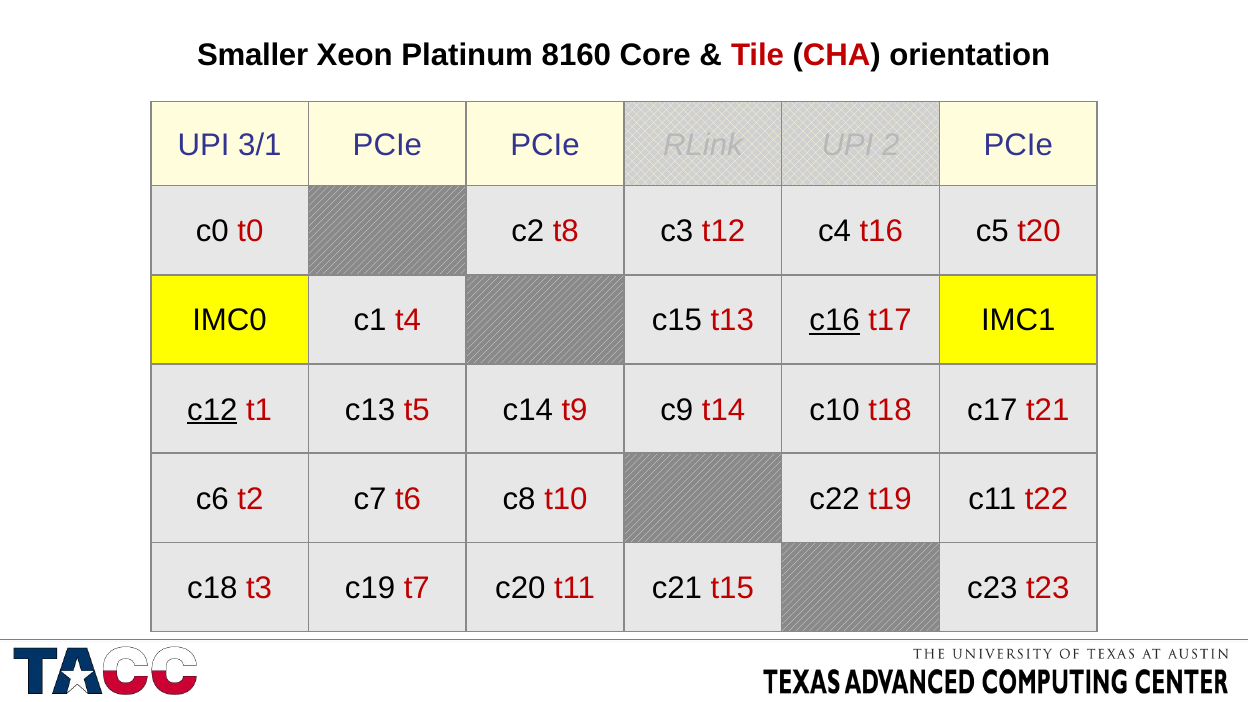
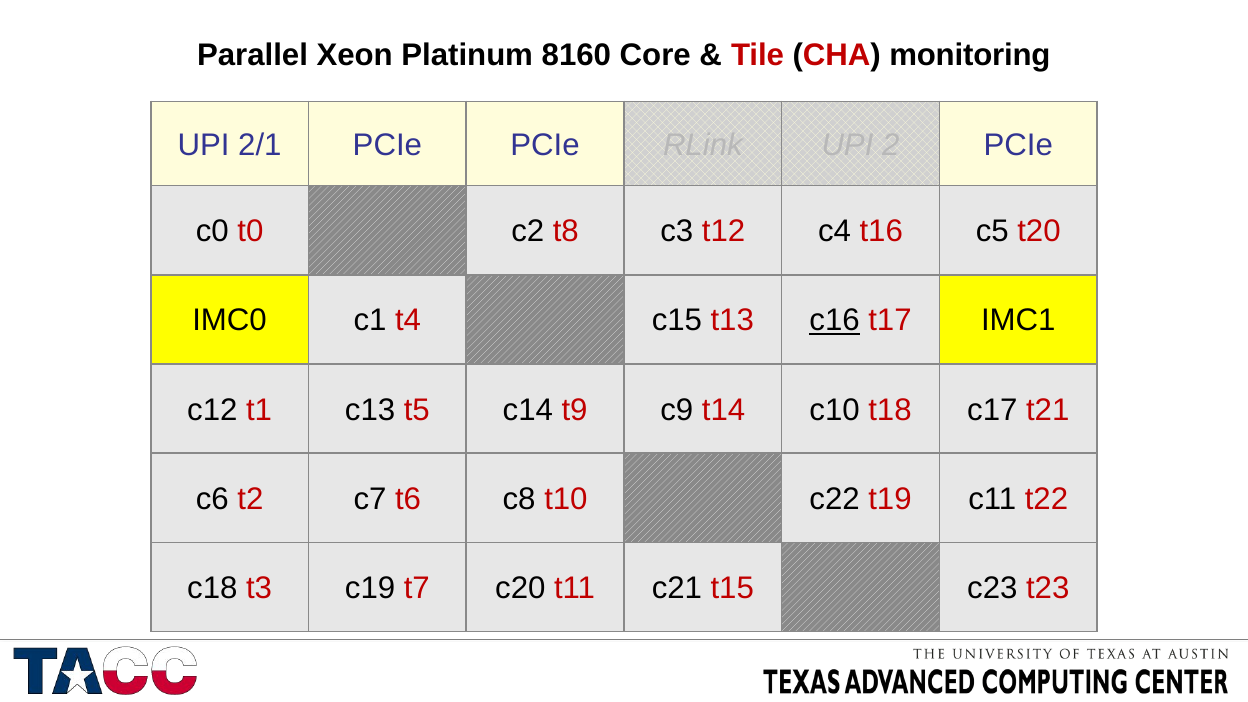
Smaller: Smaller -> Parallel (253, 56)
orientation: orientation -> monitoring (970, 56)
3/1: 3/1 -> 2/1 (260, 145)
c12 underline: present -> none (212, 410)
